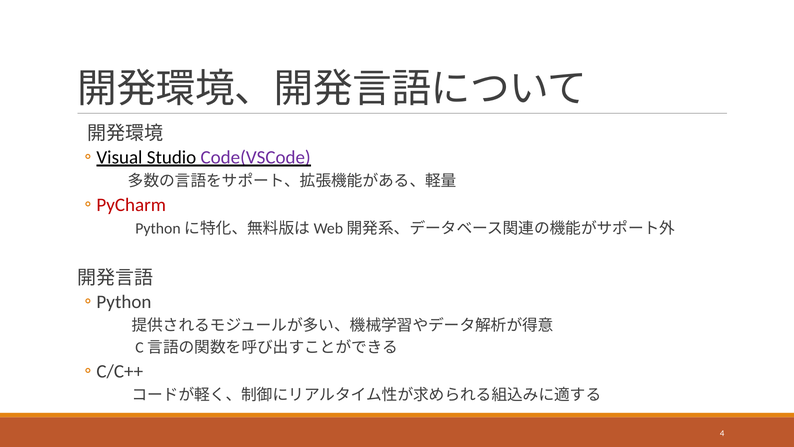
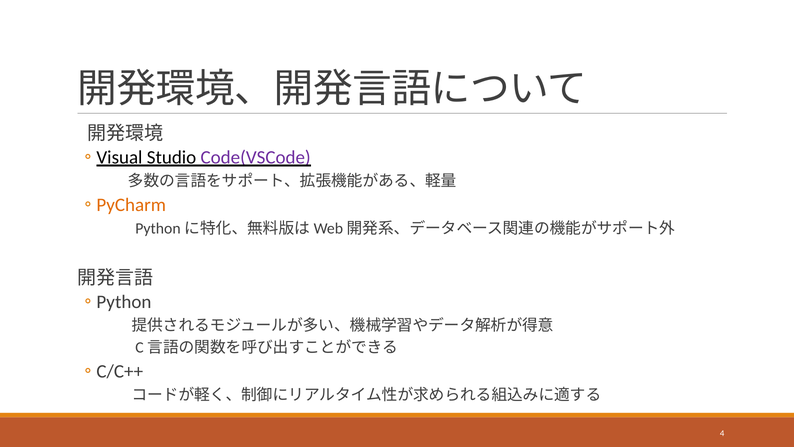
PyCharm colour: red -> orange (131, 205)
